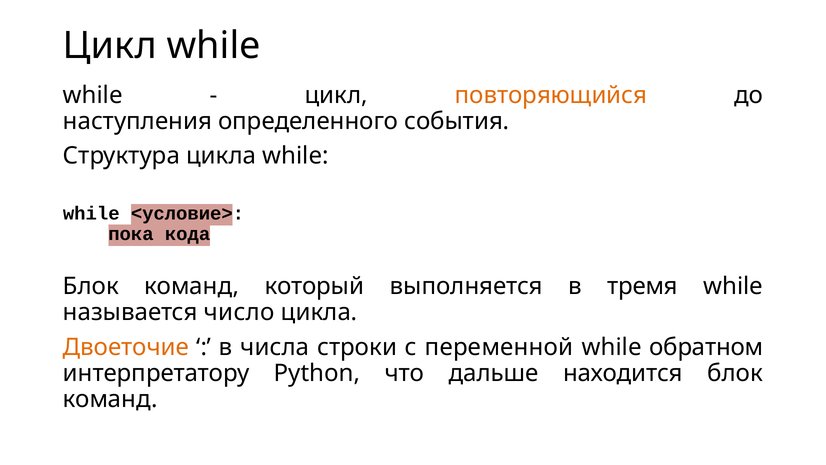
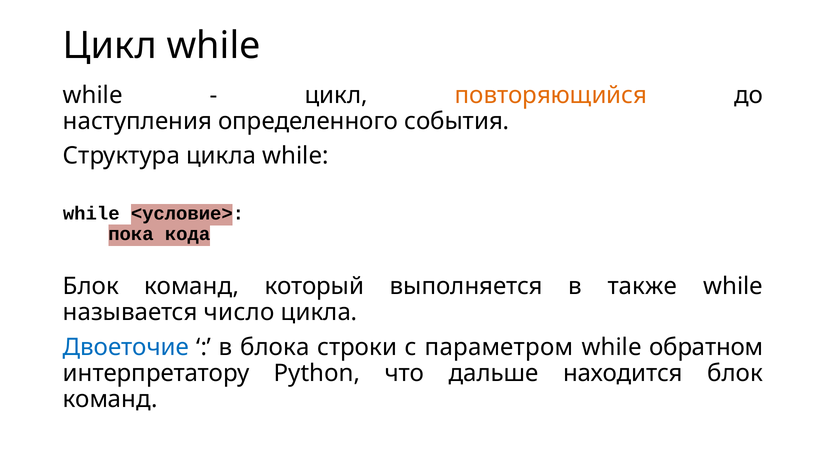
тремя: тремя -> также (642, 286)
Двоеточие colour: orange -> blue (126, 347)
числа: числа -> блока (275, 347)
переменной: переменной -> параметром (499, 347)
